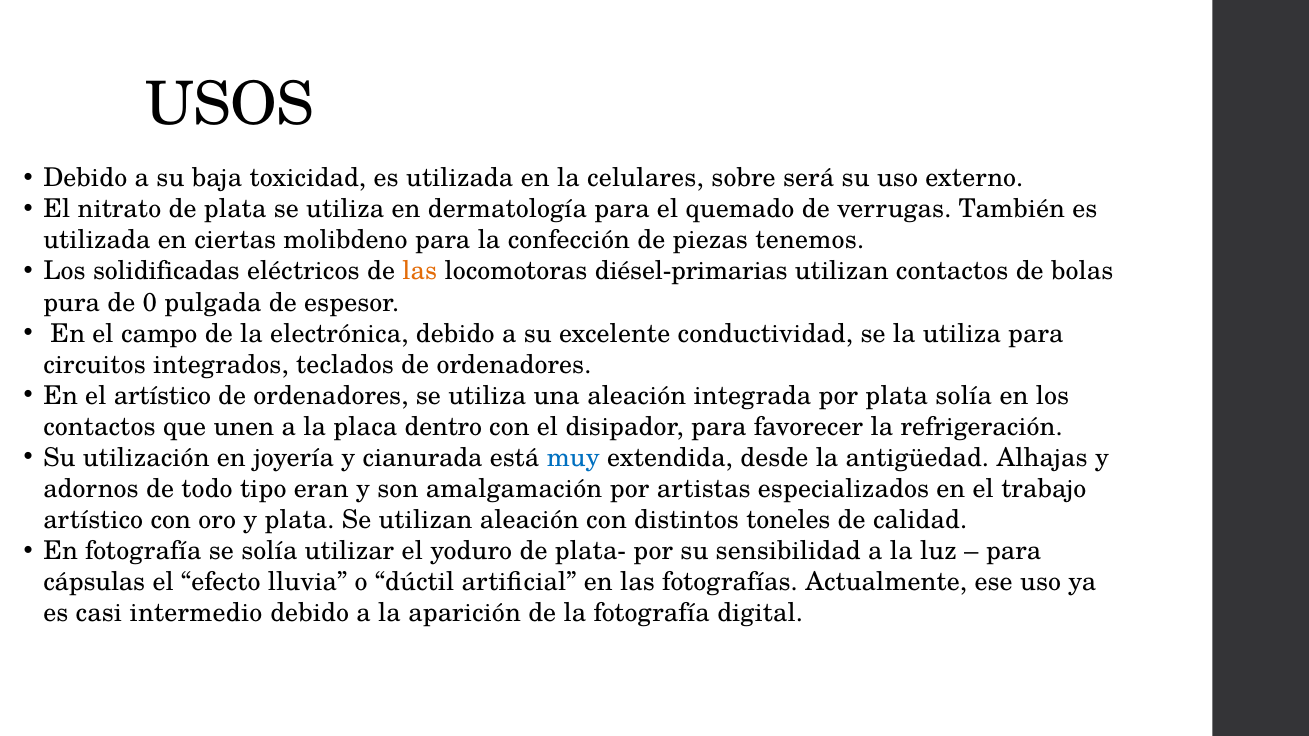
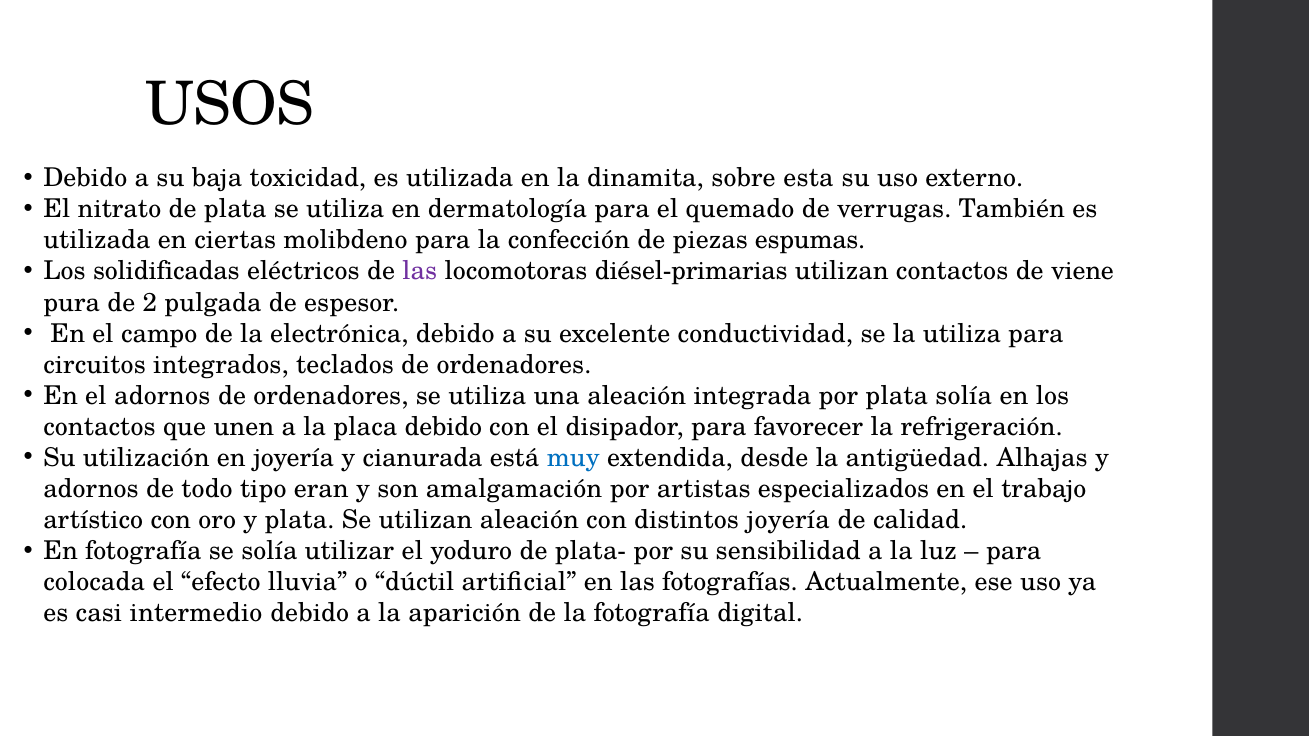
celulares: celulares -> dinamita (646, 178)
será: será -> esta (809, 178)
tenemos: tenemos -> espumas (810, 240)
las colour: orange -> purple (420, 272)
bolas: bolas -> viene (1082, 272)
0: 0 -> 2 (150, 303)
el artístico: artístico -> adornos (162, 396)
placa dentro: dentro -> debido (443, 427)
distintos toneles: toneles -> joyería (788, 520)
cápsulas: cápsulas -> colocada (94, 582)
